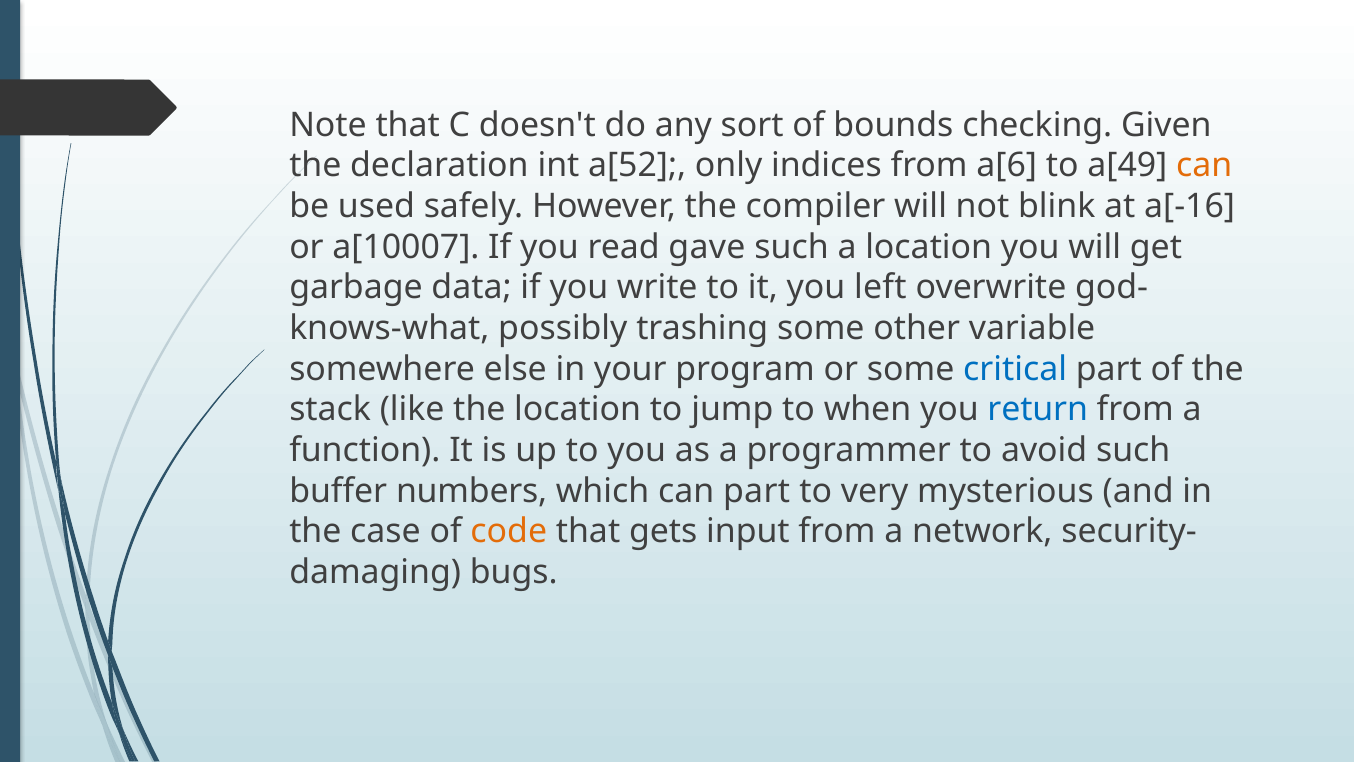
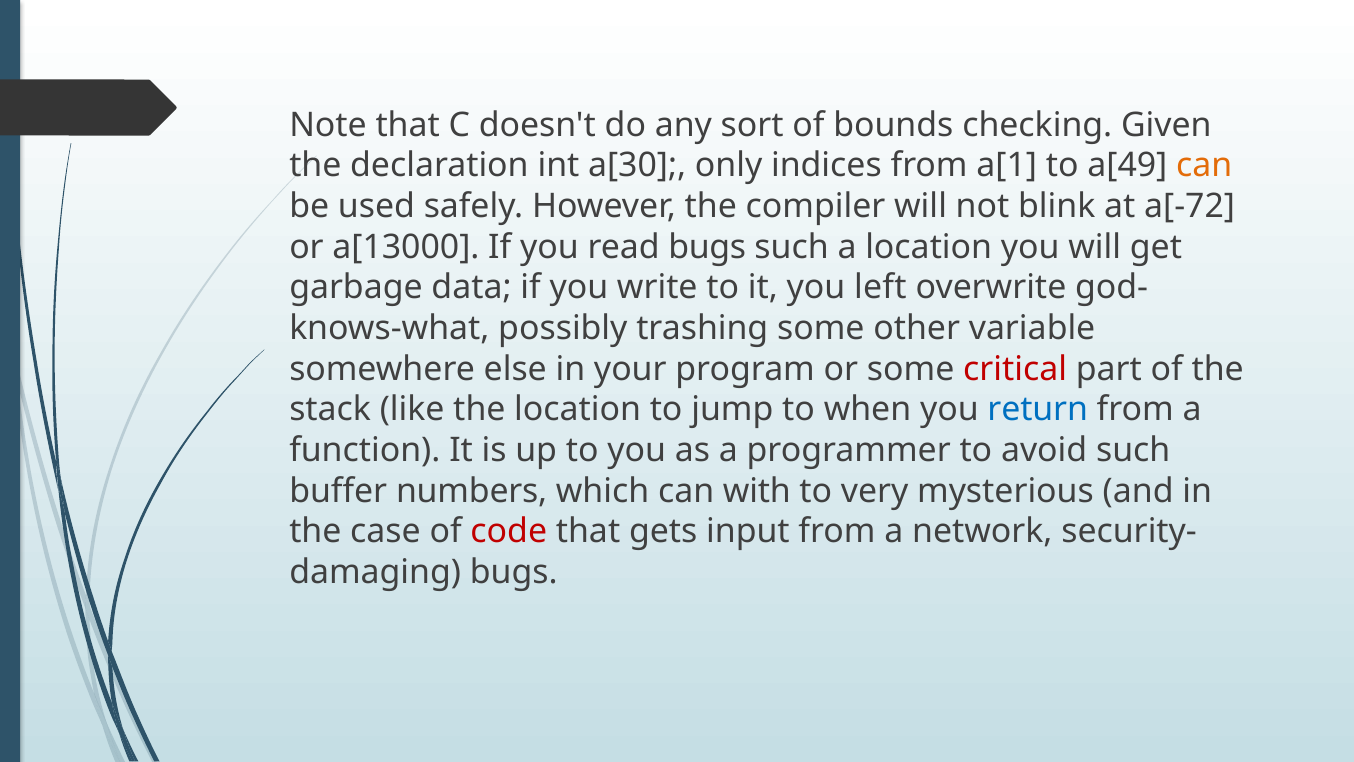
a[52: a[52 -> a[30 (637, 166)
a[6: a[6 -> a[1 (1007, 166)
a[-16: a[-16 -> a[-72 (1190, 206)
a[10007: a[10007 -> a[13000 (406, 247)
read gave: gave -> bugs (707, 247)
critical colour: blue -> red (1015, 369)
can part: part -> with (757, 491)
code colour: orange -> red (509, 531)
